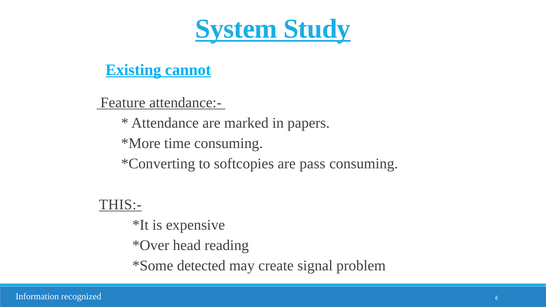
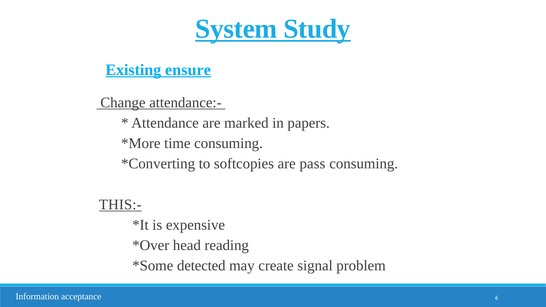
cannot: cannot -> ensure (188, 70)
Feature: Feature -> Change (123, 103)
recognized: recognized -> acceptance (81, 296)
